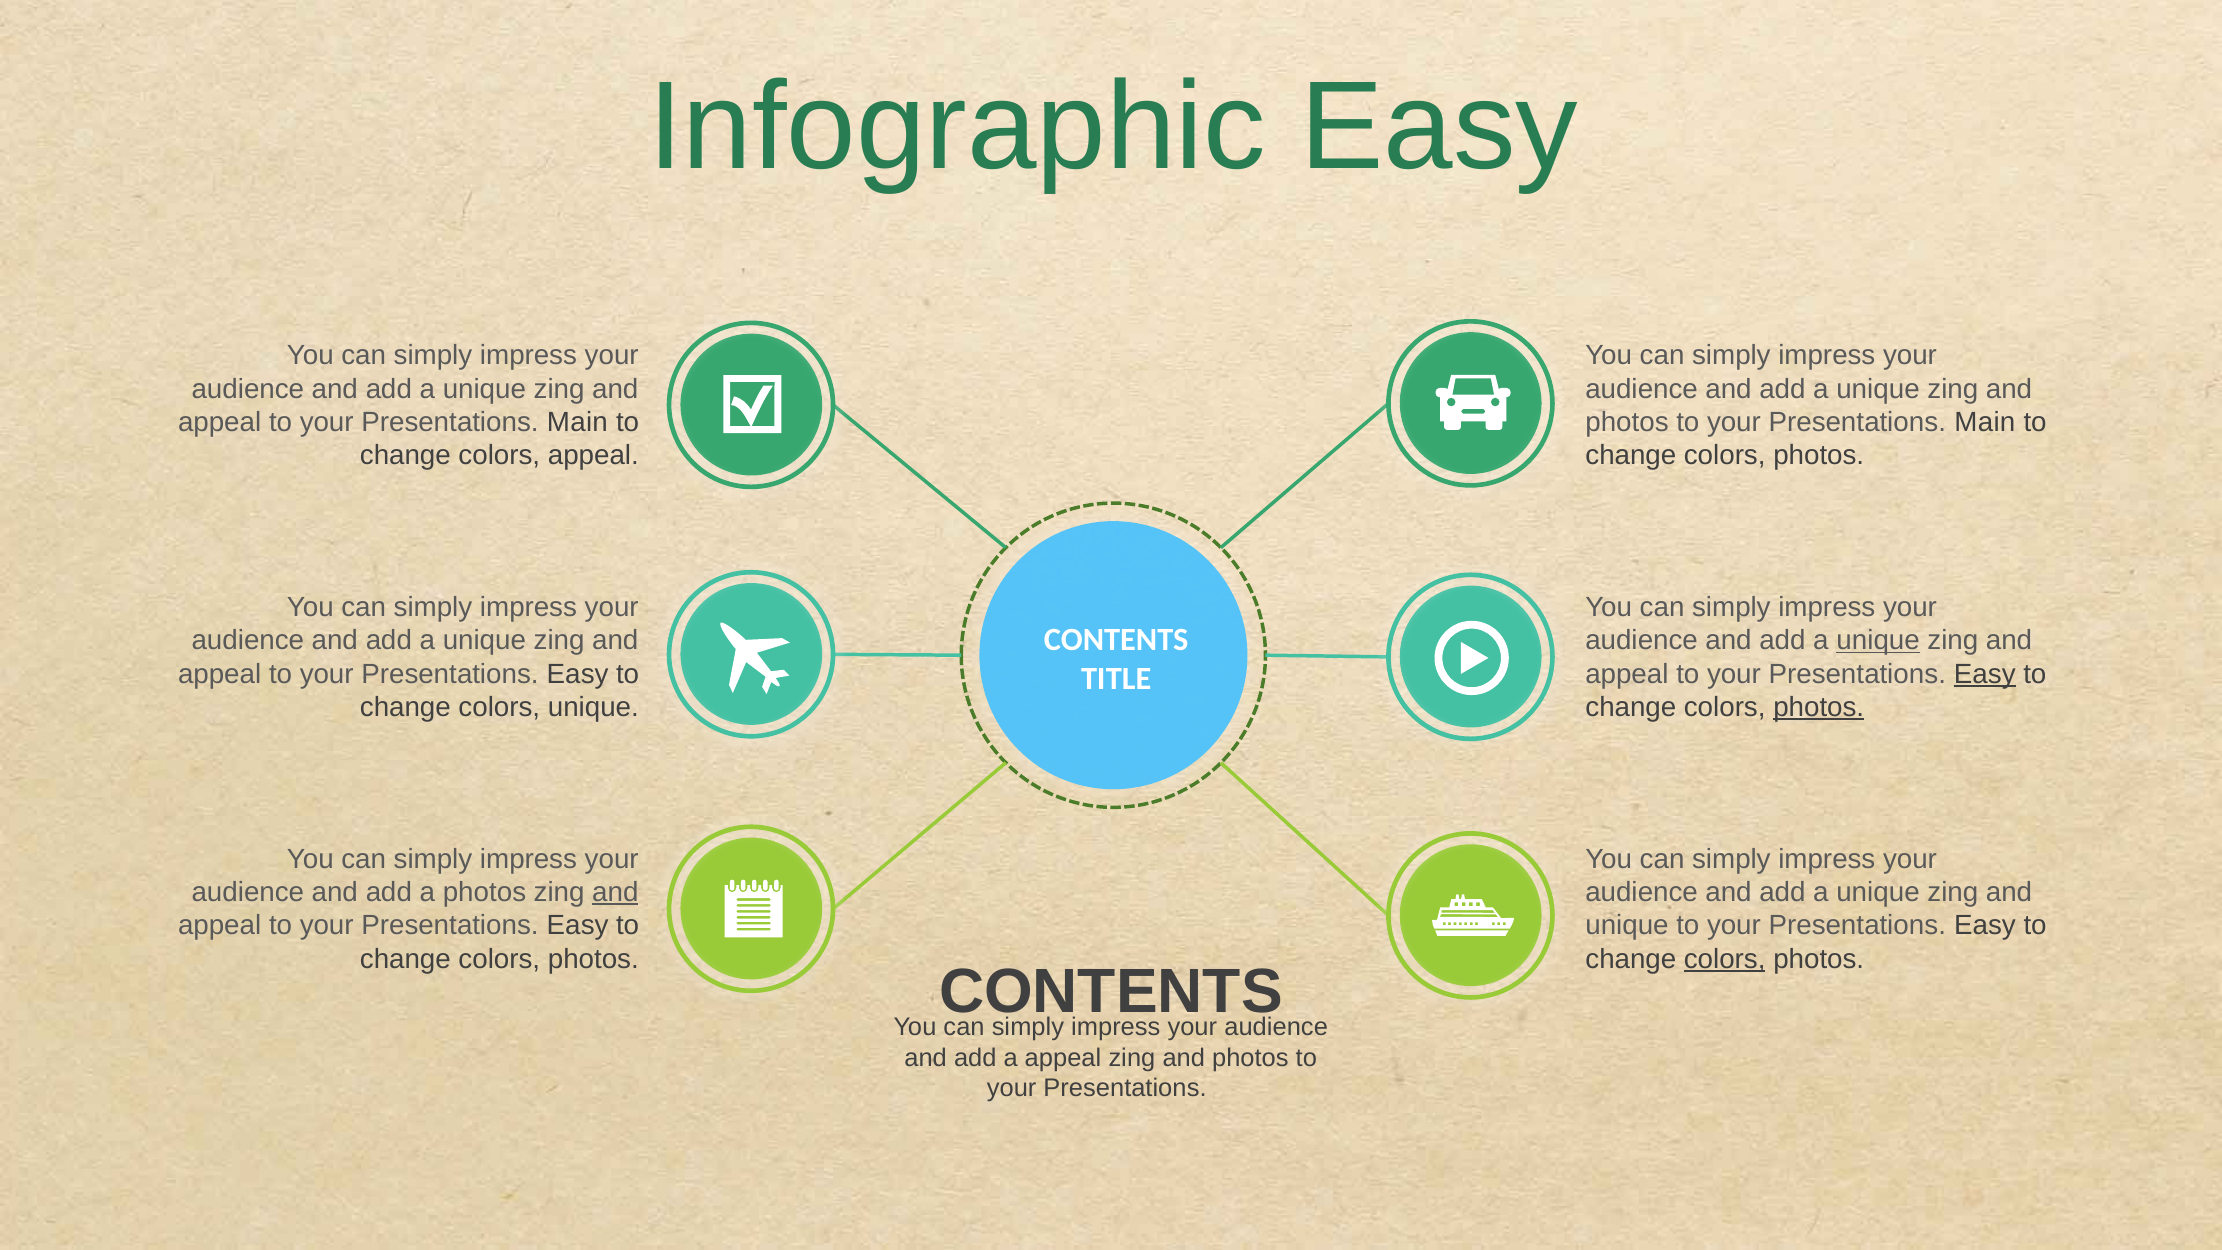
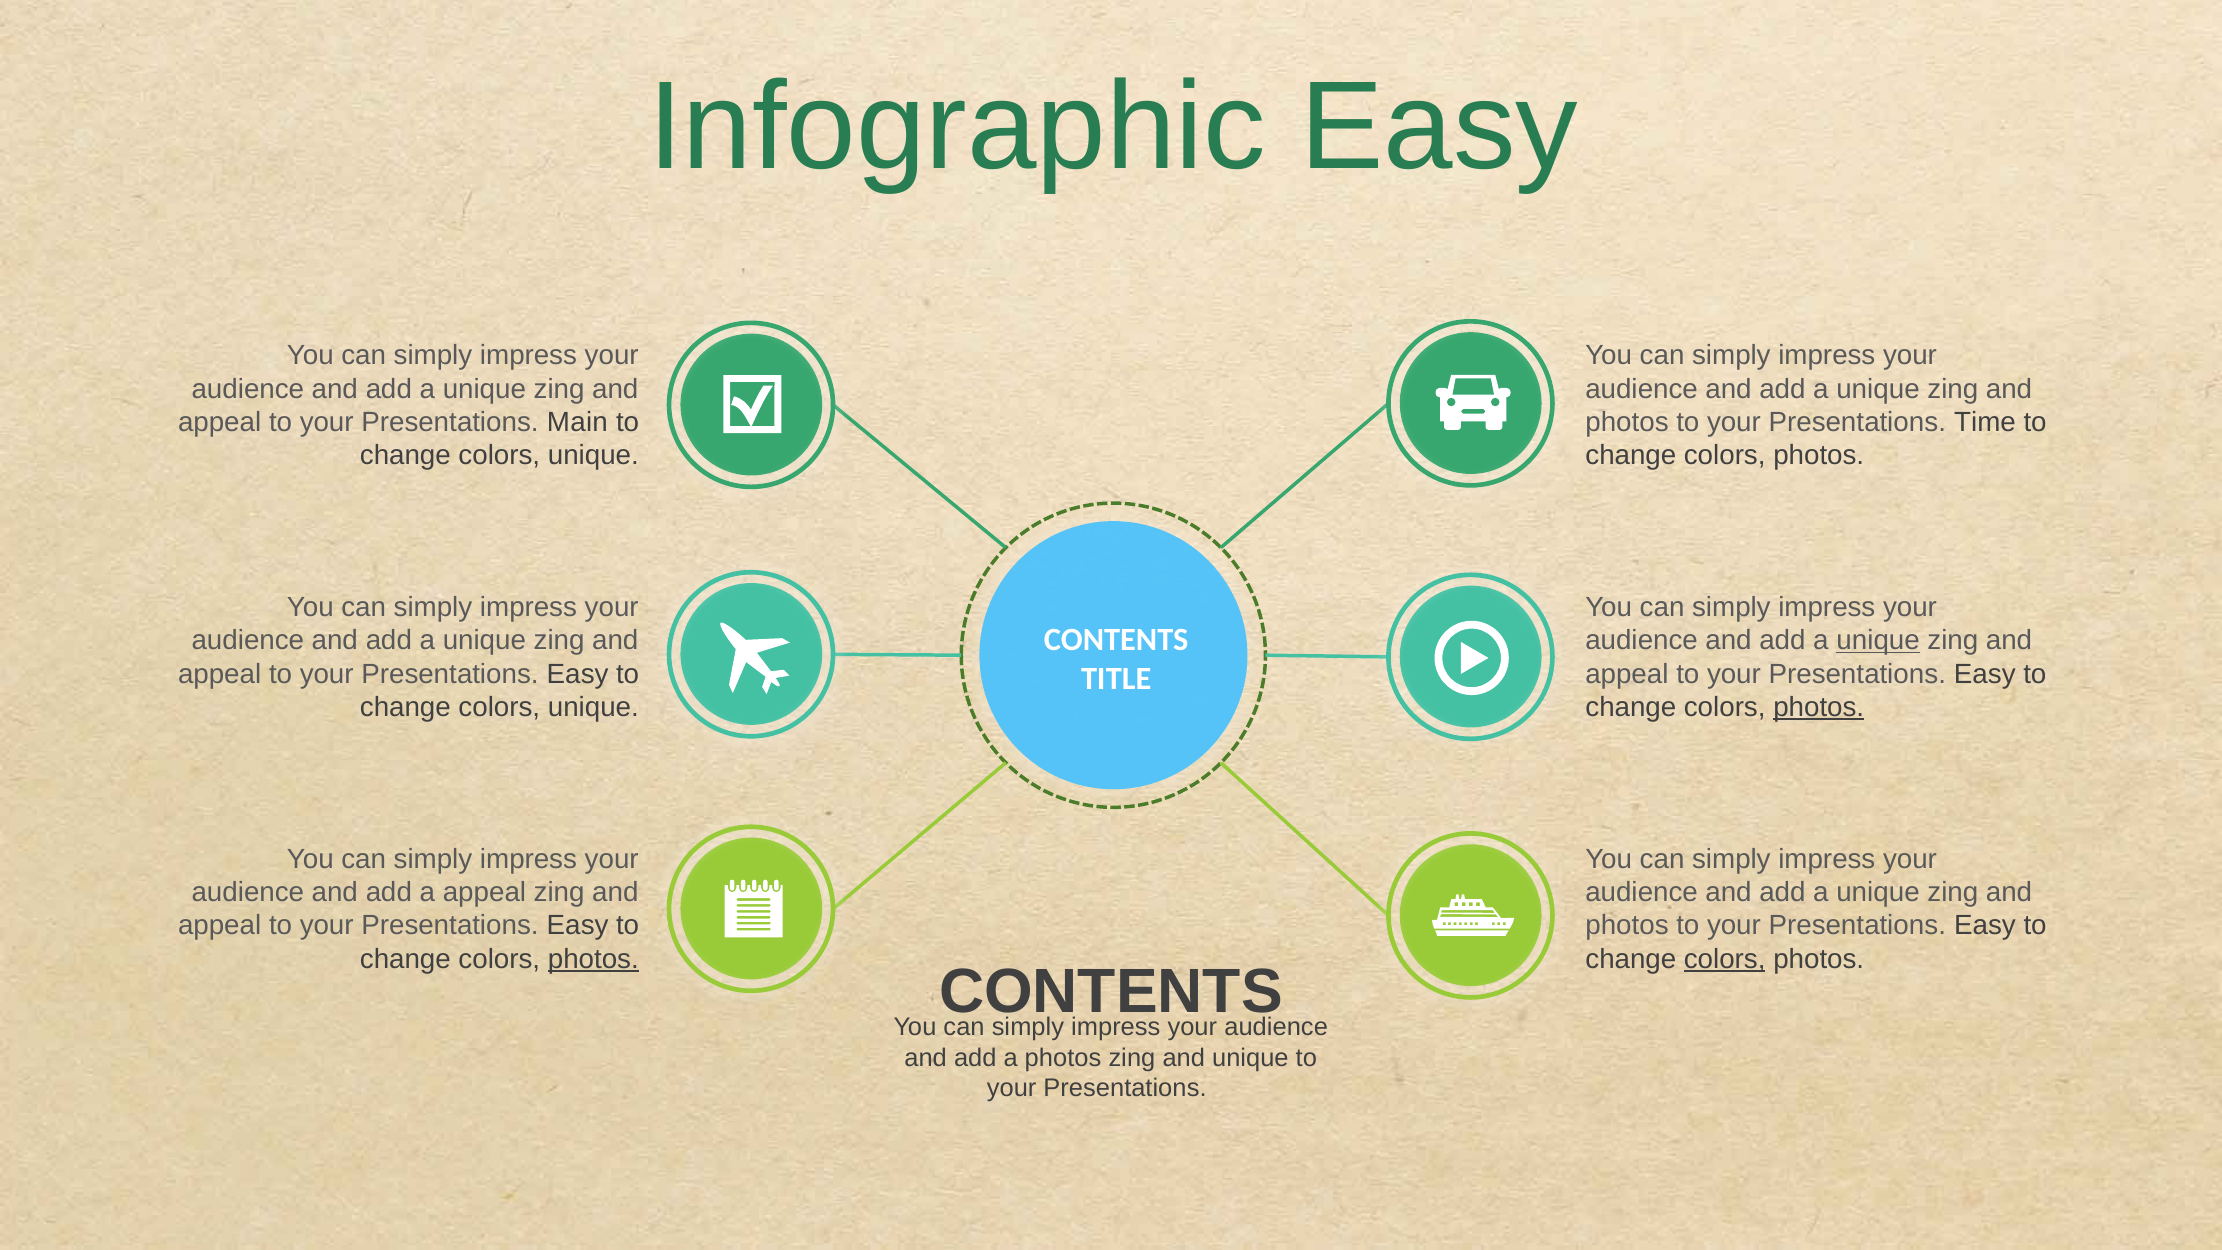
Main: Main -> Time (1985, 422)
appeal: appeal -> unique (593, 455)
Easy underline: present -> none (1985, 674)
a photos: photos -> appeal (484, 892)
and underline: present -> none (615, 892)
unique: unique -> photos (1627, 926)
photos underline: none -> present (593, 959)
a appeal: appeal -> photos (1063, 1058)
photos: photos -> unique (1250, 1058)
